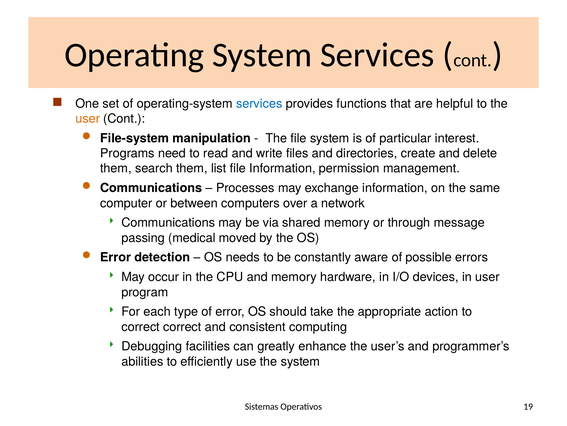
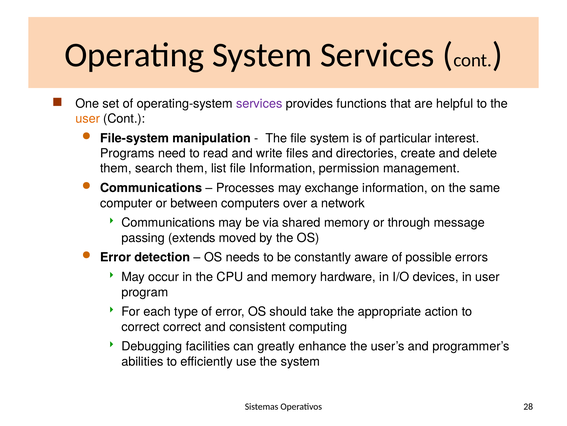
services colour: blue -> purple (259, 103)
medical: medical -> extends (192, 237)
19: 19 -> 28 (528, 406)
